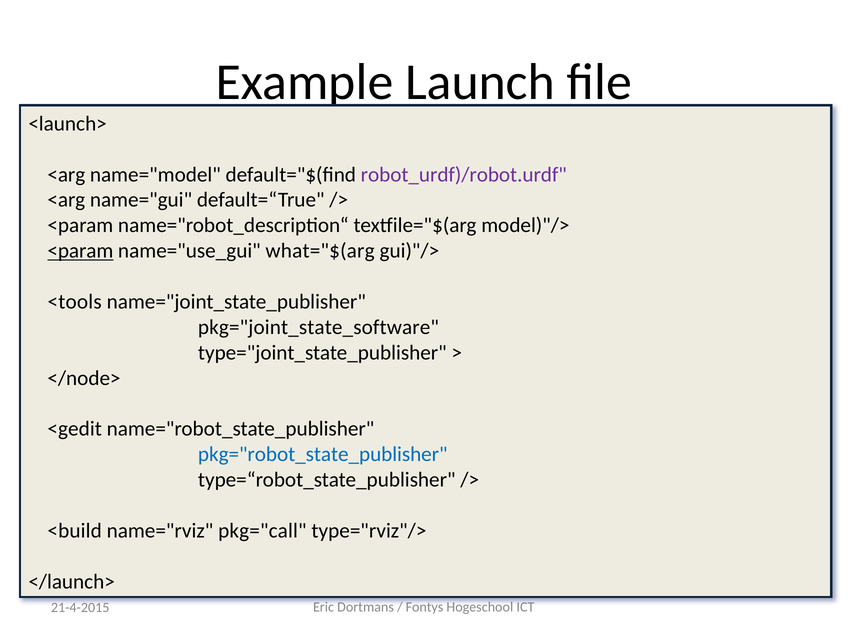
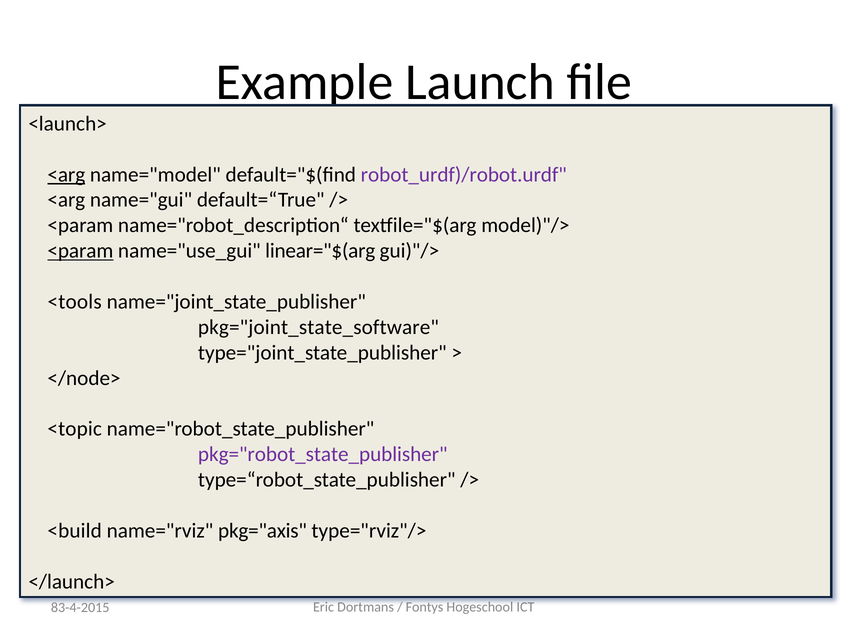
<arg underline: none -> present (66, 175)
what="$(arg: what="$(arg -> linear="$(arg (320, 251)
<gedit: <gedit -> <topic (75, 429)
pkg="robot_state_publisher colour: blue -> purple (323, 454)
pkg="call: pkg="call -> pkg="axis (263, 531)
21-4-2015: 21-4-2015 -> 83-4-2015 (80, 607)
